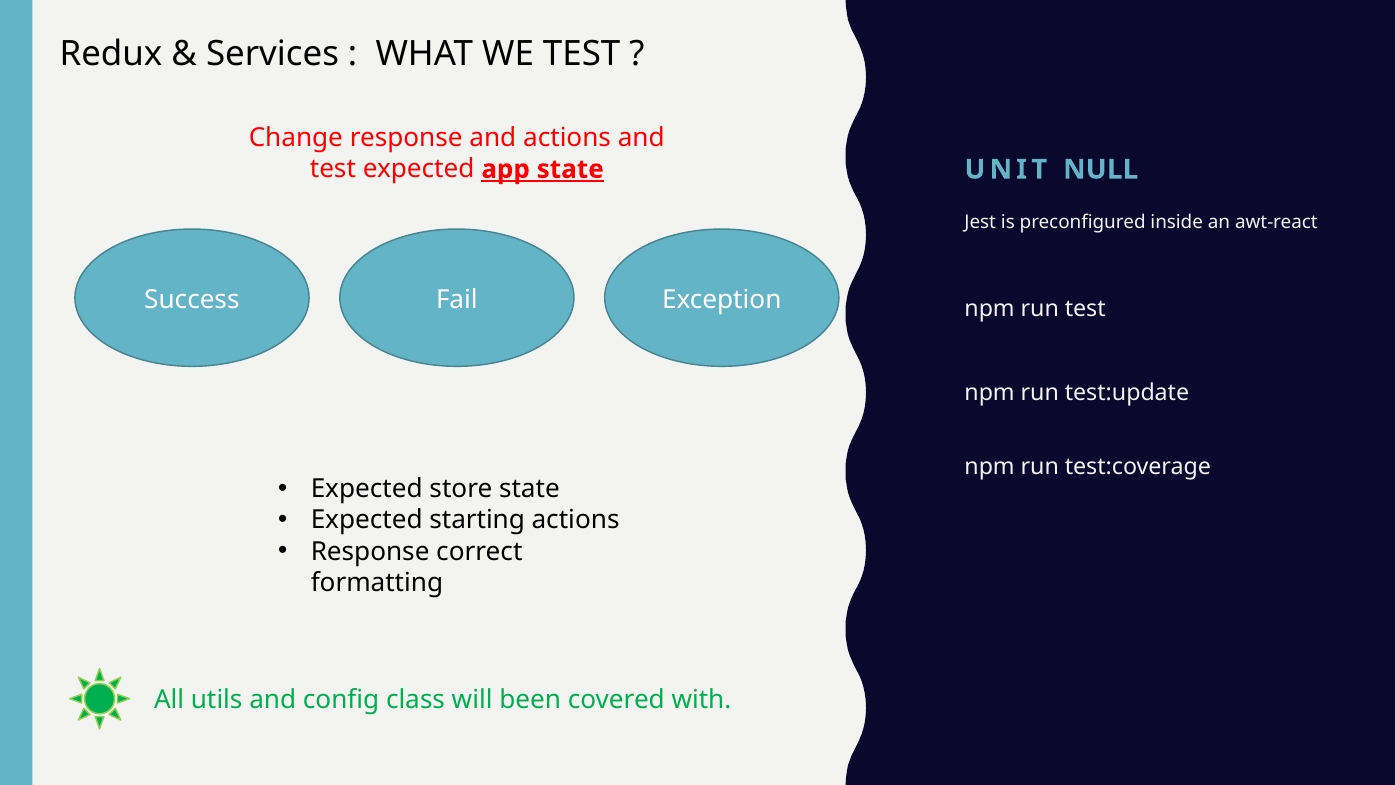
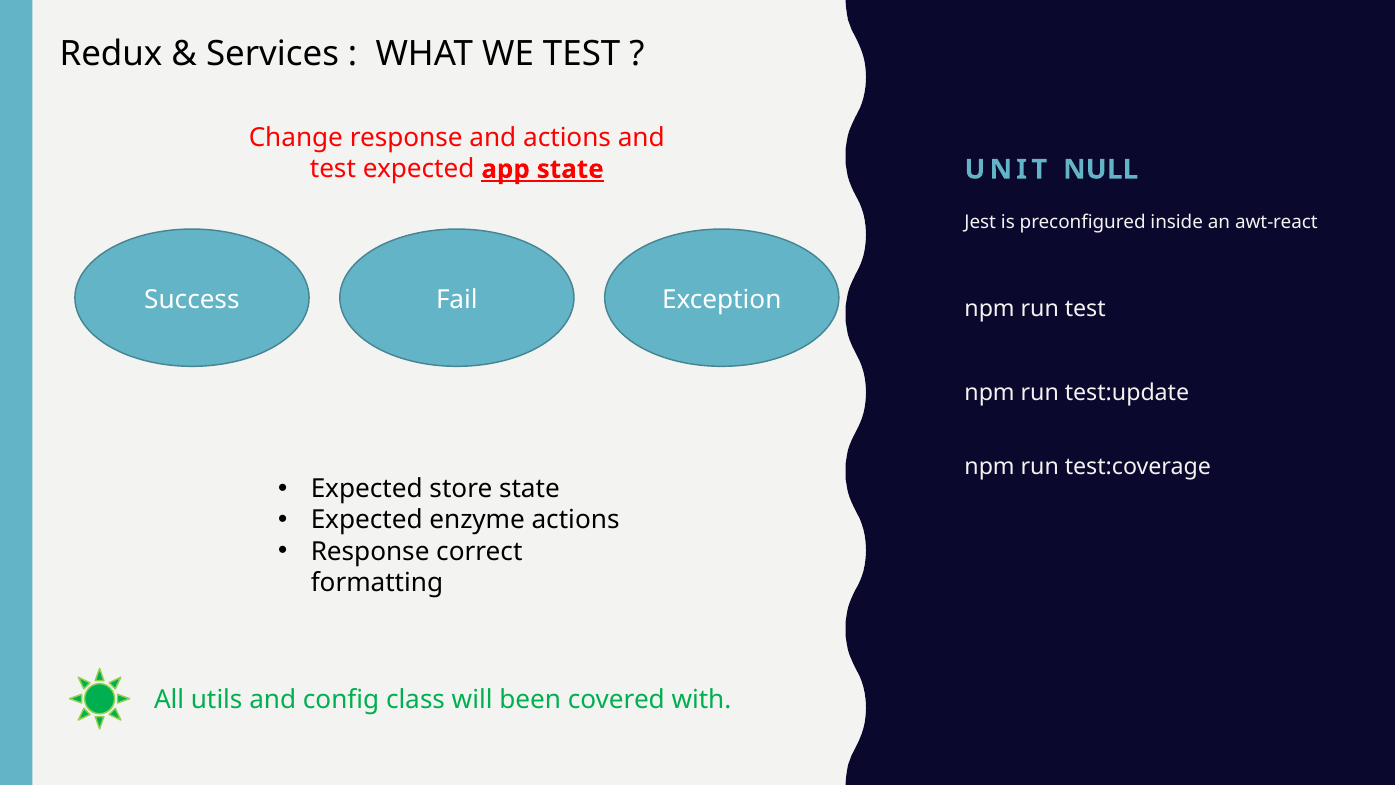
starting: starting -> enzyme (477, 520)
